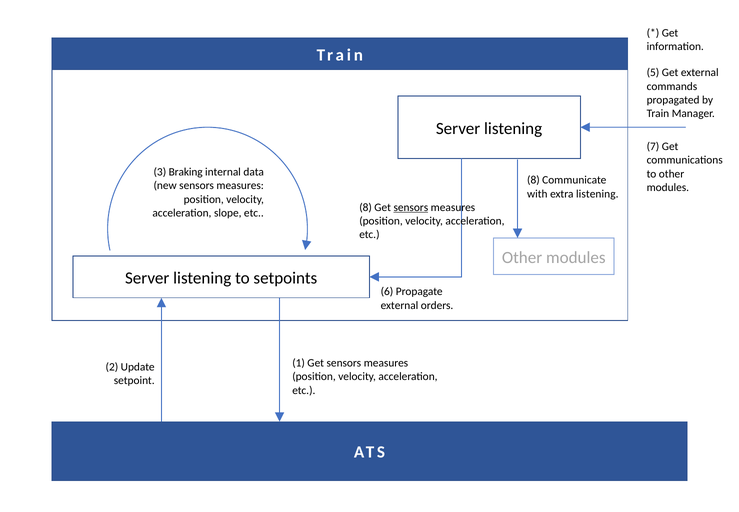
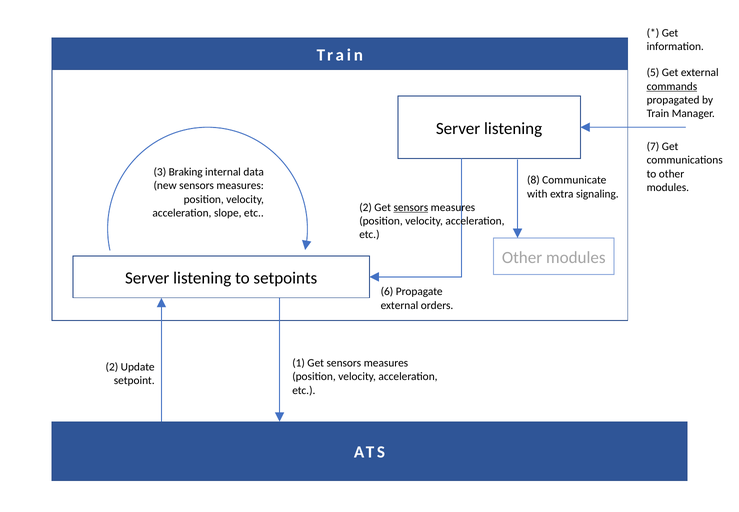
commands underline: none -> present (672, 86)
extra listening: listening -> signaling (597, 194)
slope etc 8: 8 -> 2 (366, 207)
